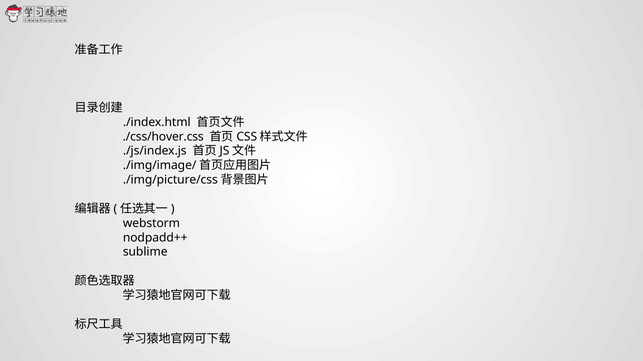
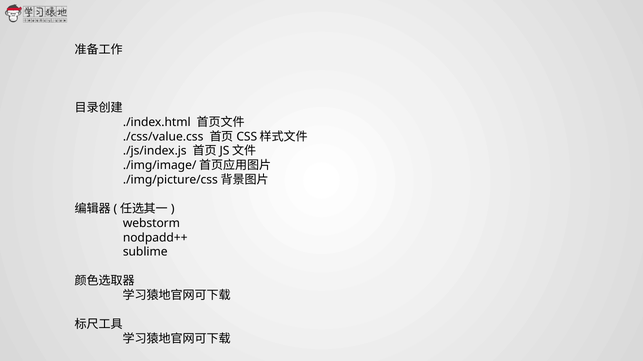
./css/hover.css: ./css/hover.css -> ./css/value.css (163, 137)
